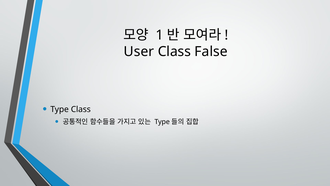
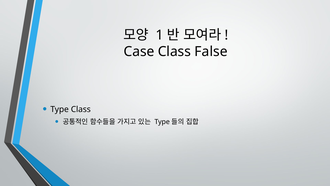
User: User -> Case (139, 51)
